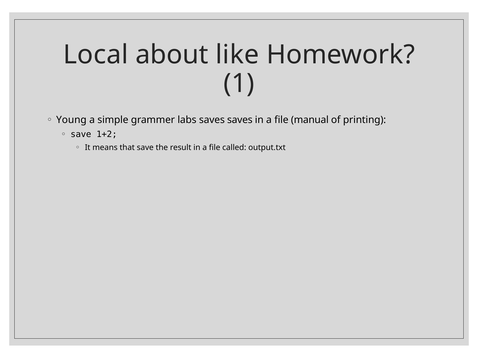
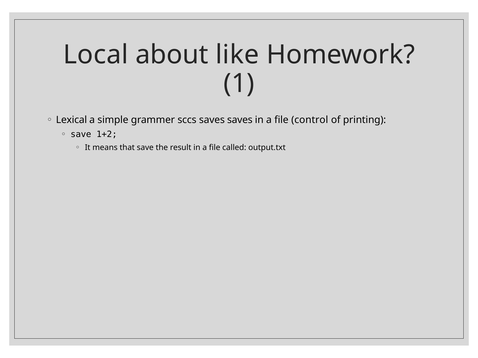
Young: Young -> Lexical (71, 120)
labs: labs -> sccs (187, 120)
manual: manual -> control (310, 120)
